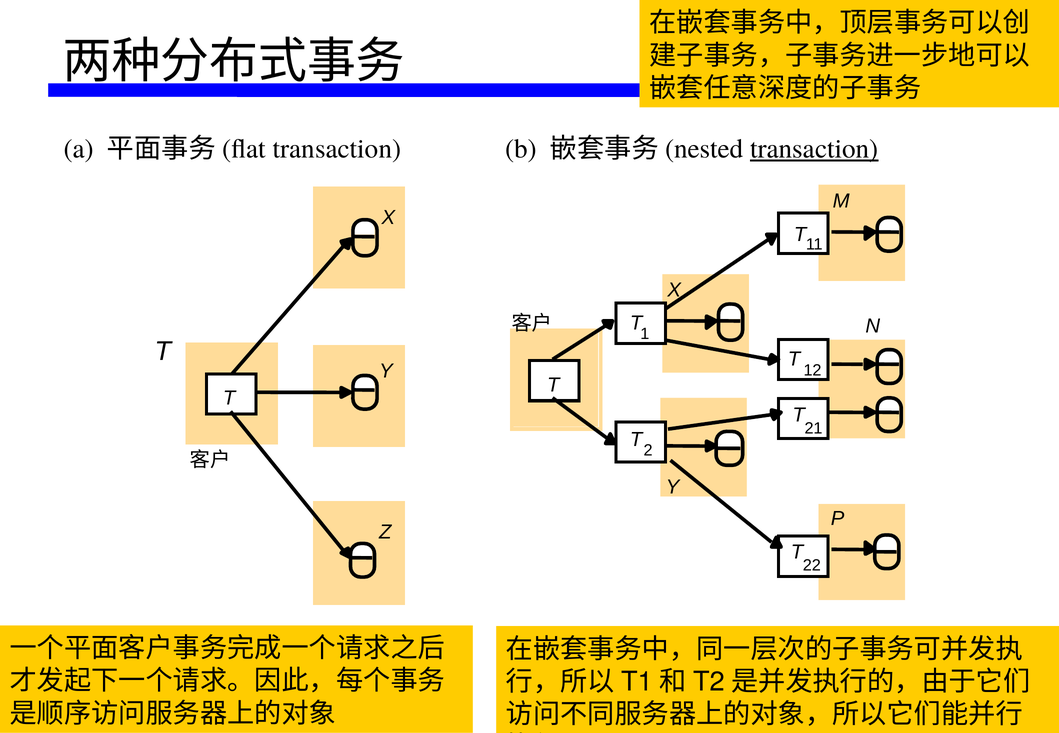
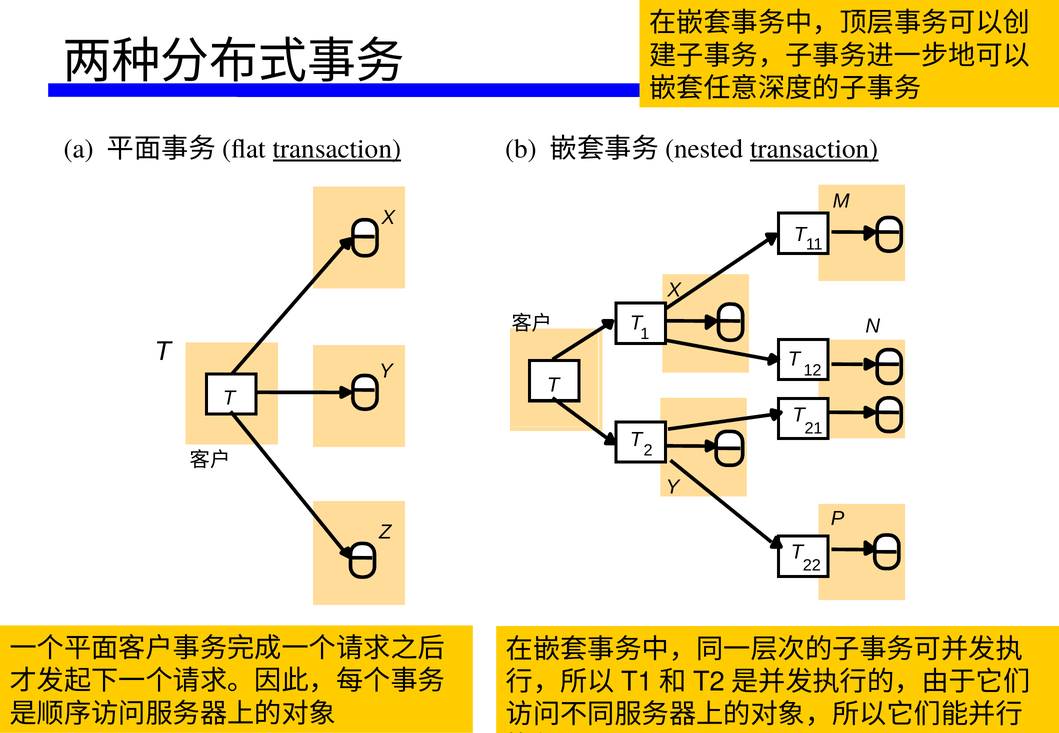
transaction underline: none -> present (337, 149)
